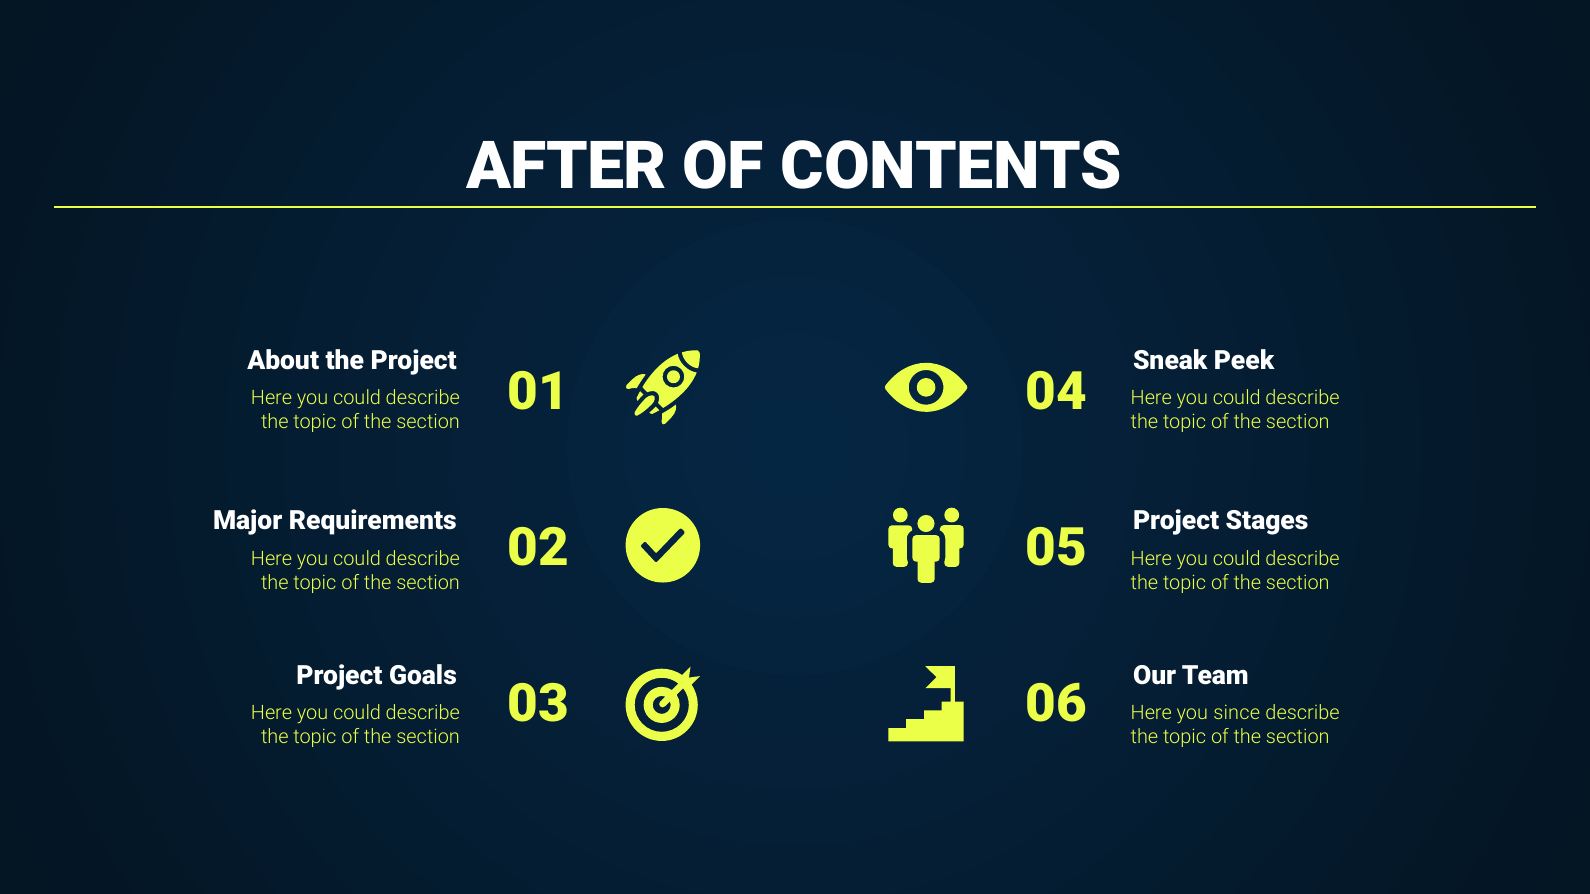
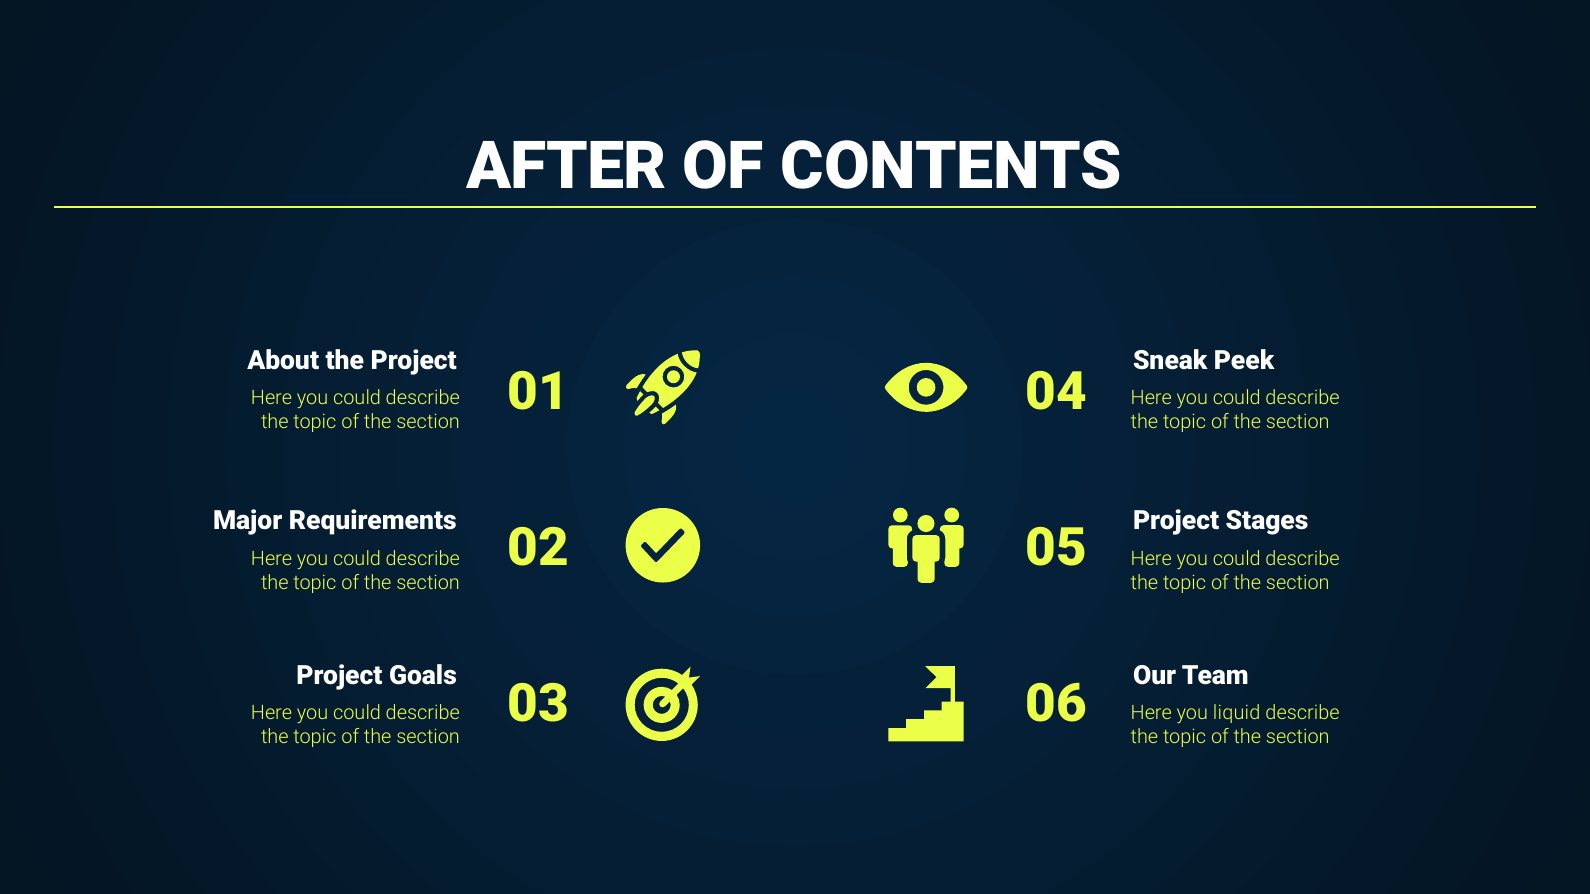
since: since -> liquid (1237, 714)
